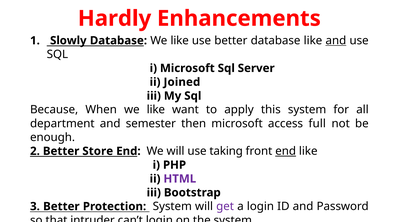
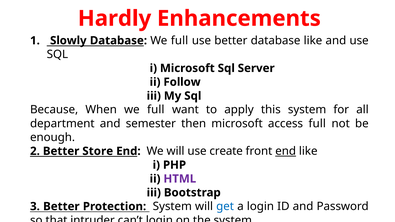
Database We like: like -> full (180, 41)
and underline: present -> none (336, 41)
Joined: Joined -> Follow (182, 82)
When we like: like -> full (156, 110)
taking: taking -> create (226, 151)
get colour: purple -> blue (225, 207)
